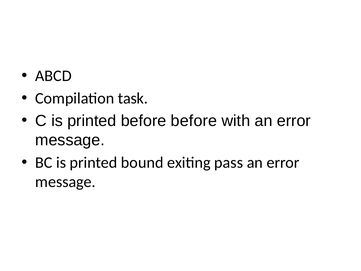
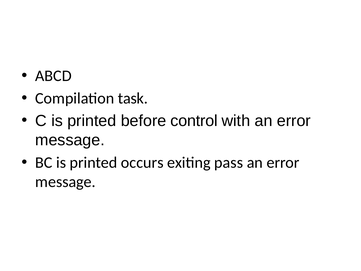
before before: before -> control (194, 121)
bound: bound -> occurs (142, 162)
